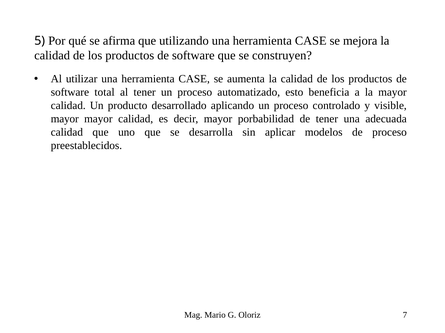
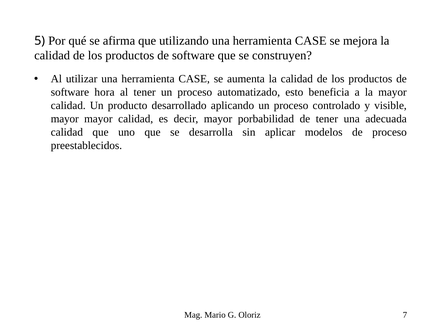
total: total -> hora (105, 93)
